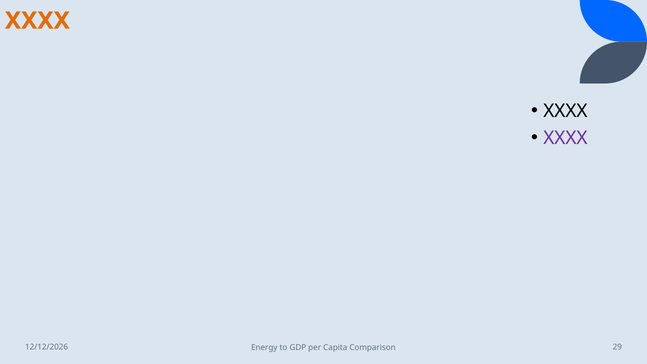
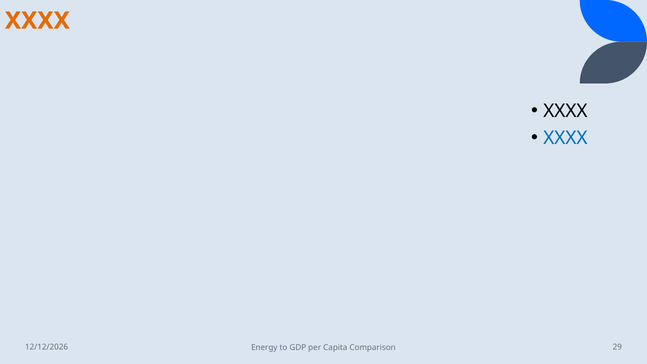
XXXX colour: purple -> blue (565, 138)
